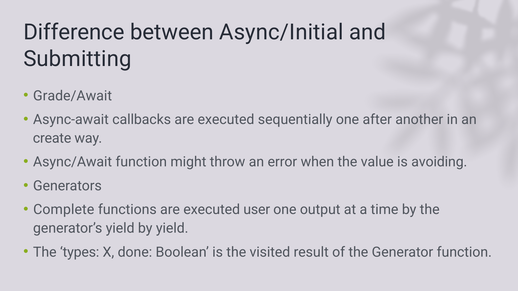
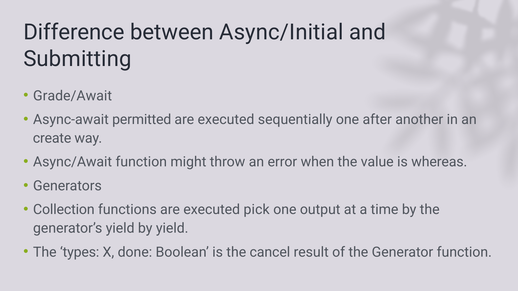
callbacks: callbacks -> permitted (142, 120)
avoiding: avoiding -> whereas (439, 162)
Complete: Complete -> Collection (64, 210)
user: user -> pick (257, 210)
visited: visited -> cancel (270, 252)
